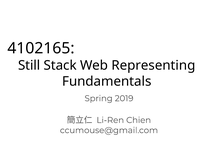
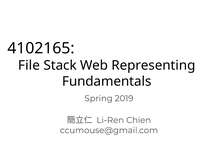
Still: Still -> File (29, 66)
